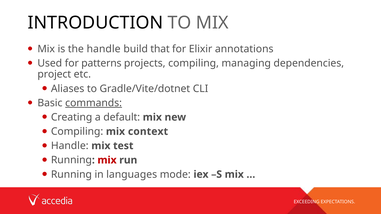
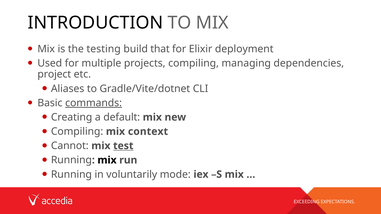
the handle: handle -> testing (104, 49)
annotations: annotations -> deployment (244, 49)
patterns: patterns -> multiple (101, 63)
Handle: Handle -> Cannot (70, 146)
test underline: none -> present (123, 146)
mix colour: red -> black (107, 160)
languages: languages -> voluntarily (132, 175)
